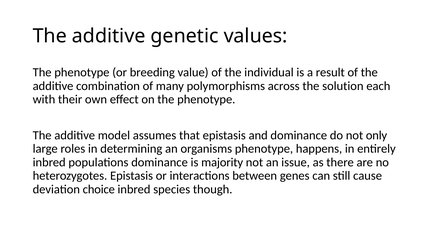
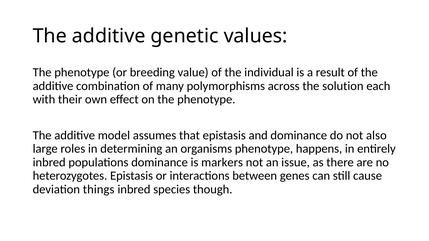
only: only -> also (376, 136)
majority: majority -> markers (222, 163)
choice: choice -> things (99, 190)
